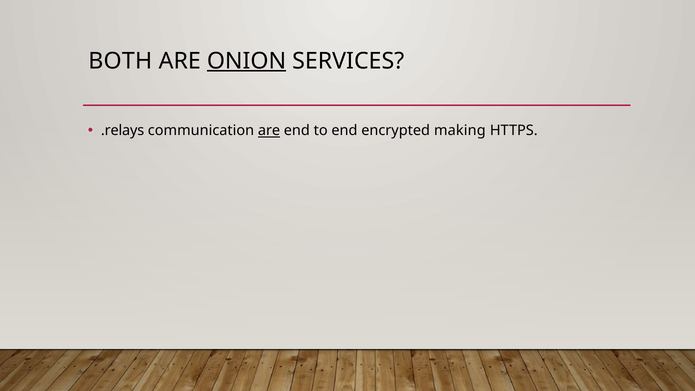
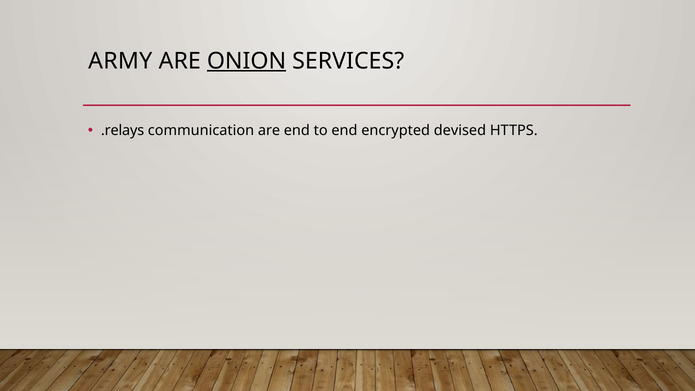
BOTH: BOTH -> ARMY (120, 61)
are underline: present -> none (269, 131)
making: making -> devised (460, 131)
